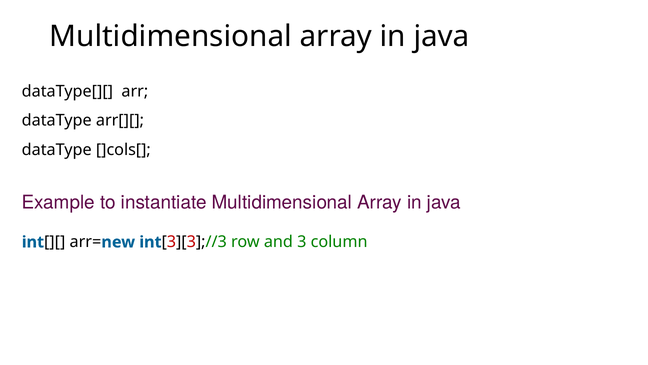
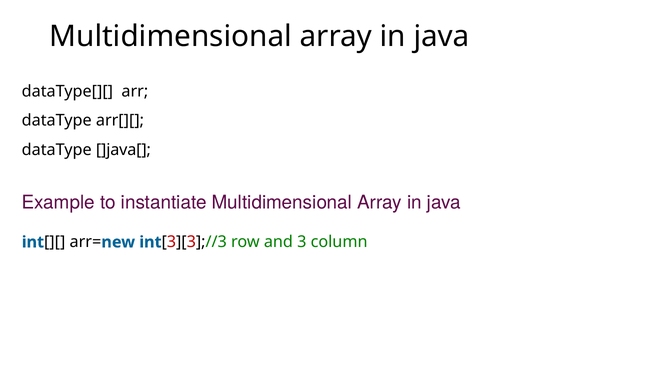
]cols[: ]cols[ -> ]java[ (123, 150)
